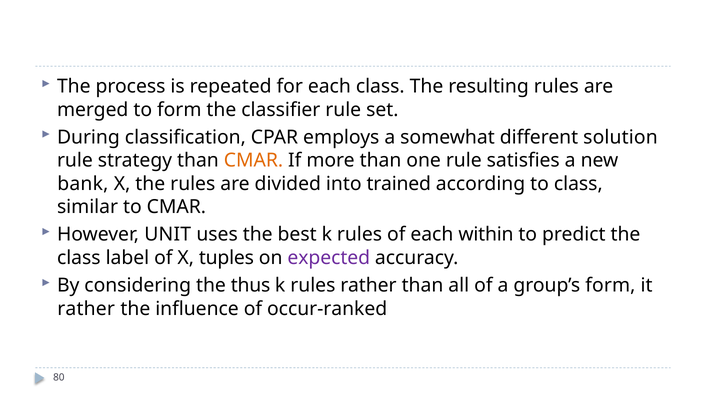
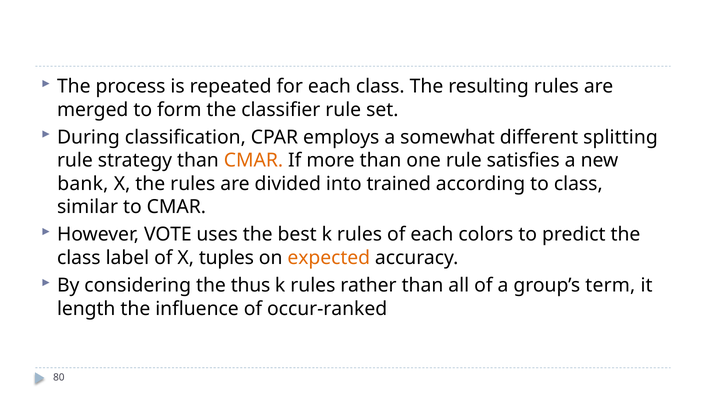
solution: solution -> splitting (621, 137)
UNIT: UNIT -> VOTE (168, 235)
within: within -> colors (486, 235)
expected colour: purple -> orange (329, 258)
group’s form: form -> term (610, 286)
rather: rather -> length (86, 309)
